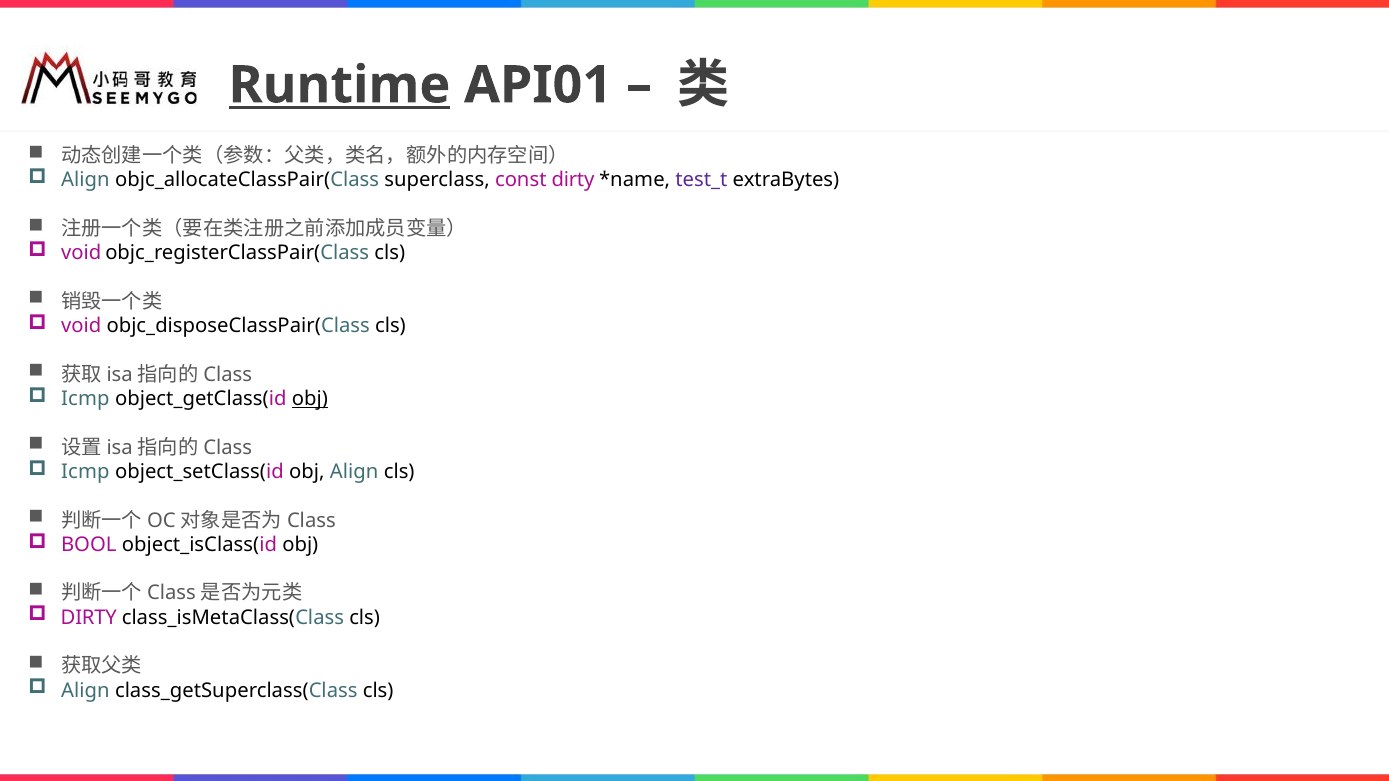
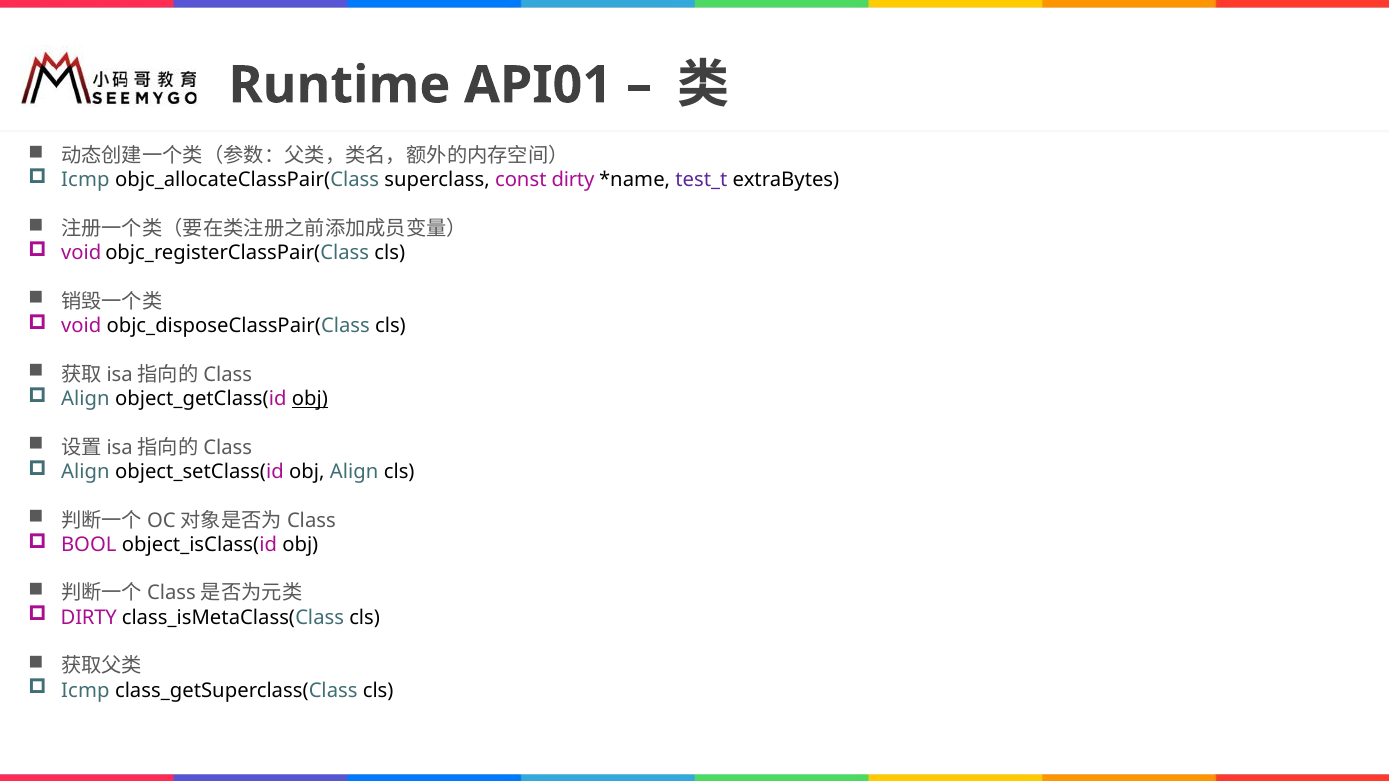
Runtime underline: present -> none (339, 85)
Align: Align -> Icmp (85, 180)
Icmp: Icmp -> Align (85, 399)
Icmp: Icmp -> Align (85, 472)
Align: Align -> Icmp (85, 691)
